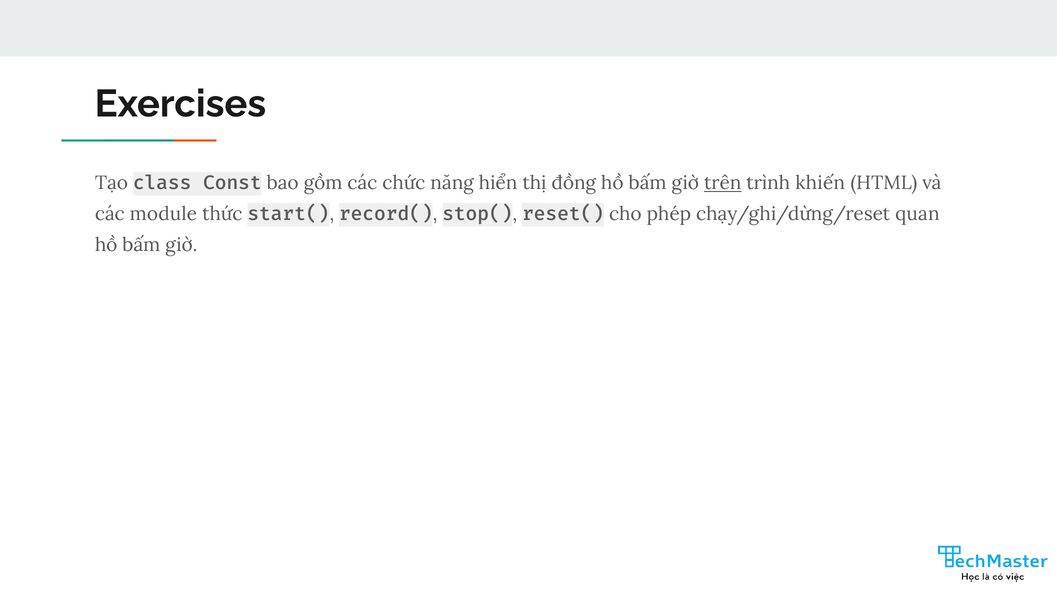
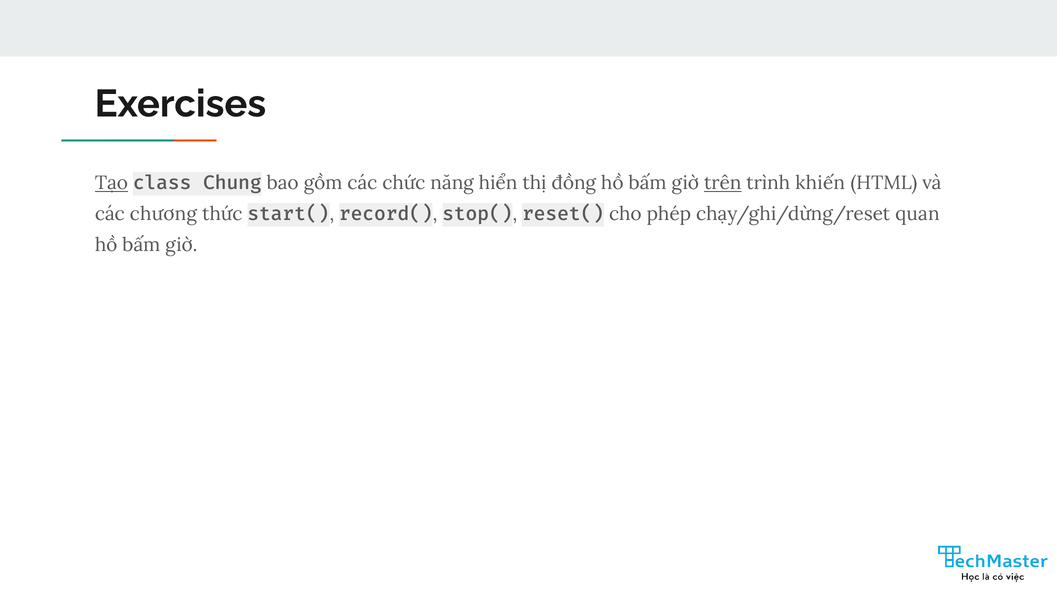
Tạo underline: none -> present (111, 183)
Const: Const -> Chung (232, 183)
module: module -> chương (163, 214)
